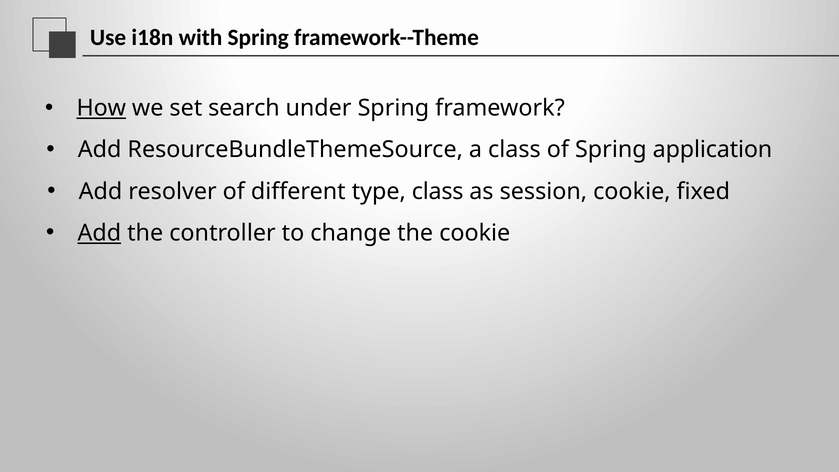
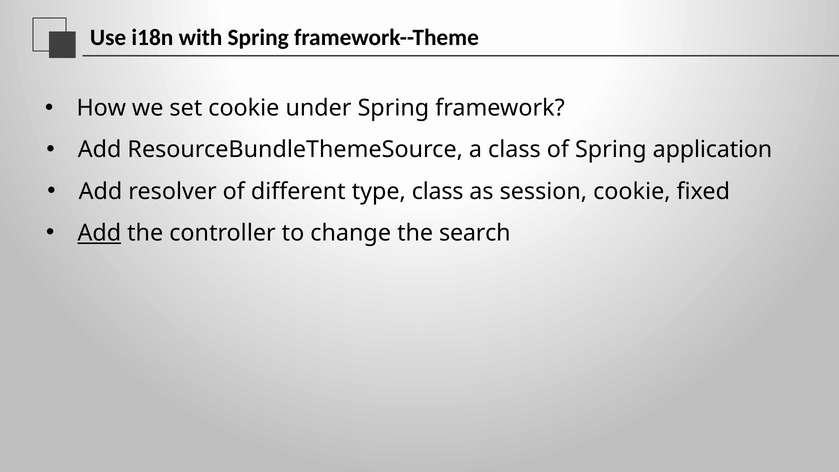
How underline: present -> none (101, 108)
set search: search -> cookie (244, 108)
the cookie: cookie -> search (475, 233)
